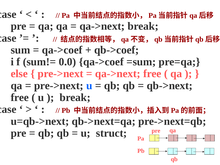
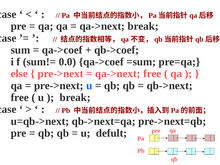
struct: struct -> defult (111, 133)
